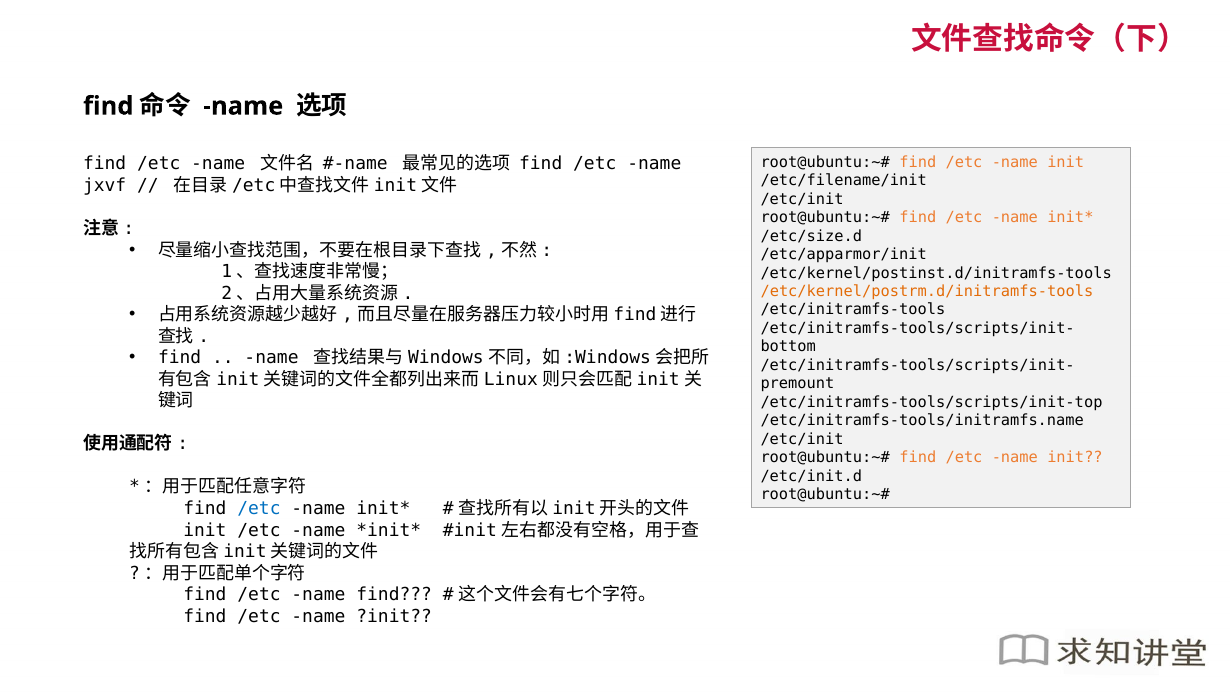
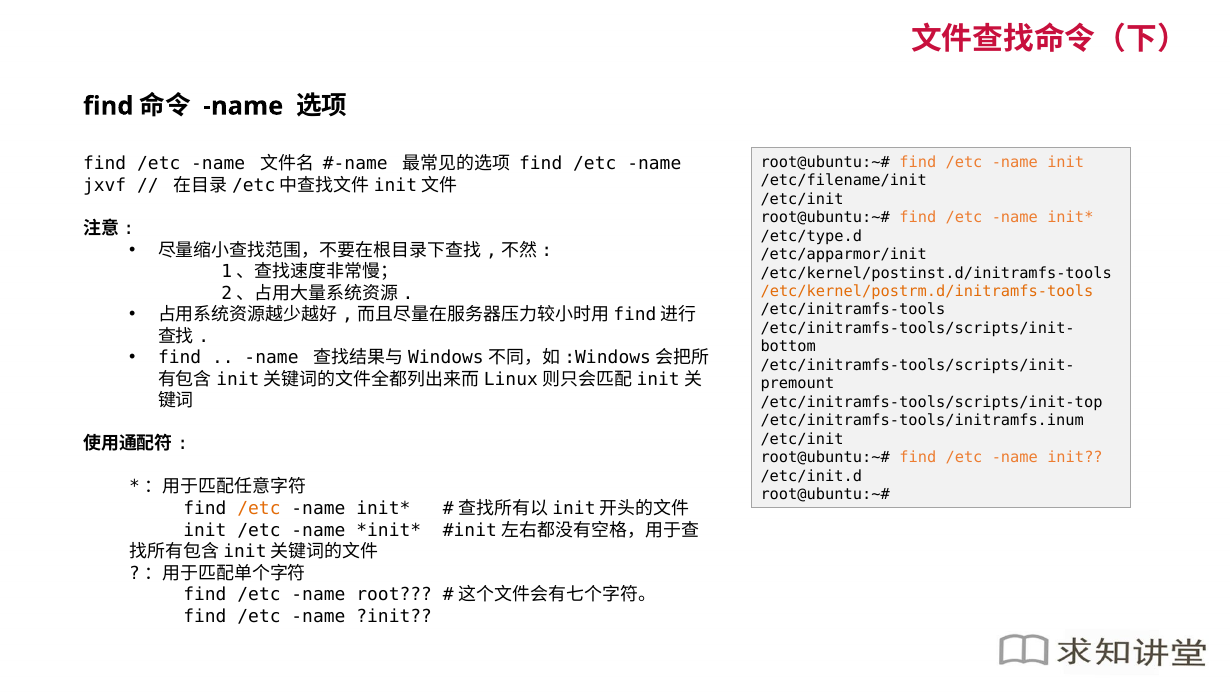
/etc/size.d: /etc/size.d -> /etc/type.d (811, 236)
/etc/initramfs-tools/initramfs.name: /etc/initramfs-tools/initramfs.name -> /etc/initramfs-tools/initramfs.inum (922, 421)
/etc colour: blue -> orange (259, 508)
name find: find -> root (394, 595)
